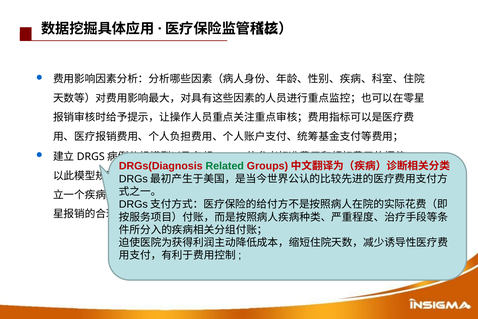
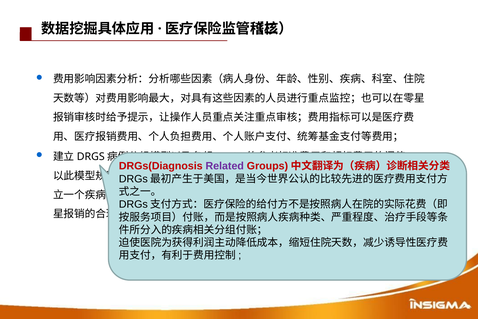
Related colour: green -> purple (225, 166)
